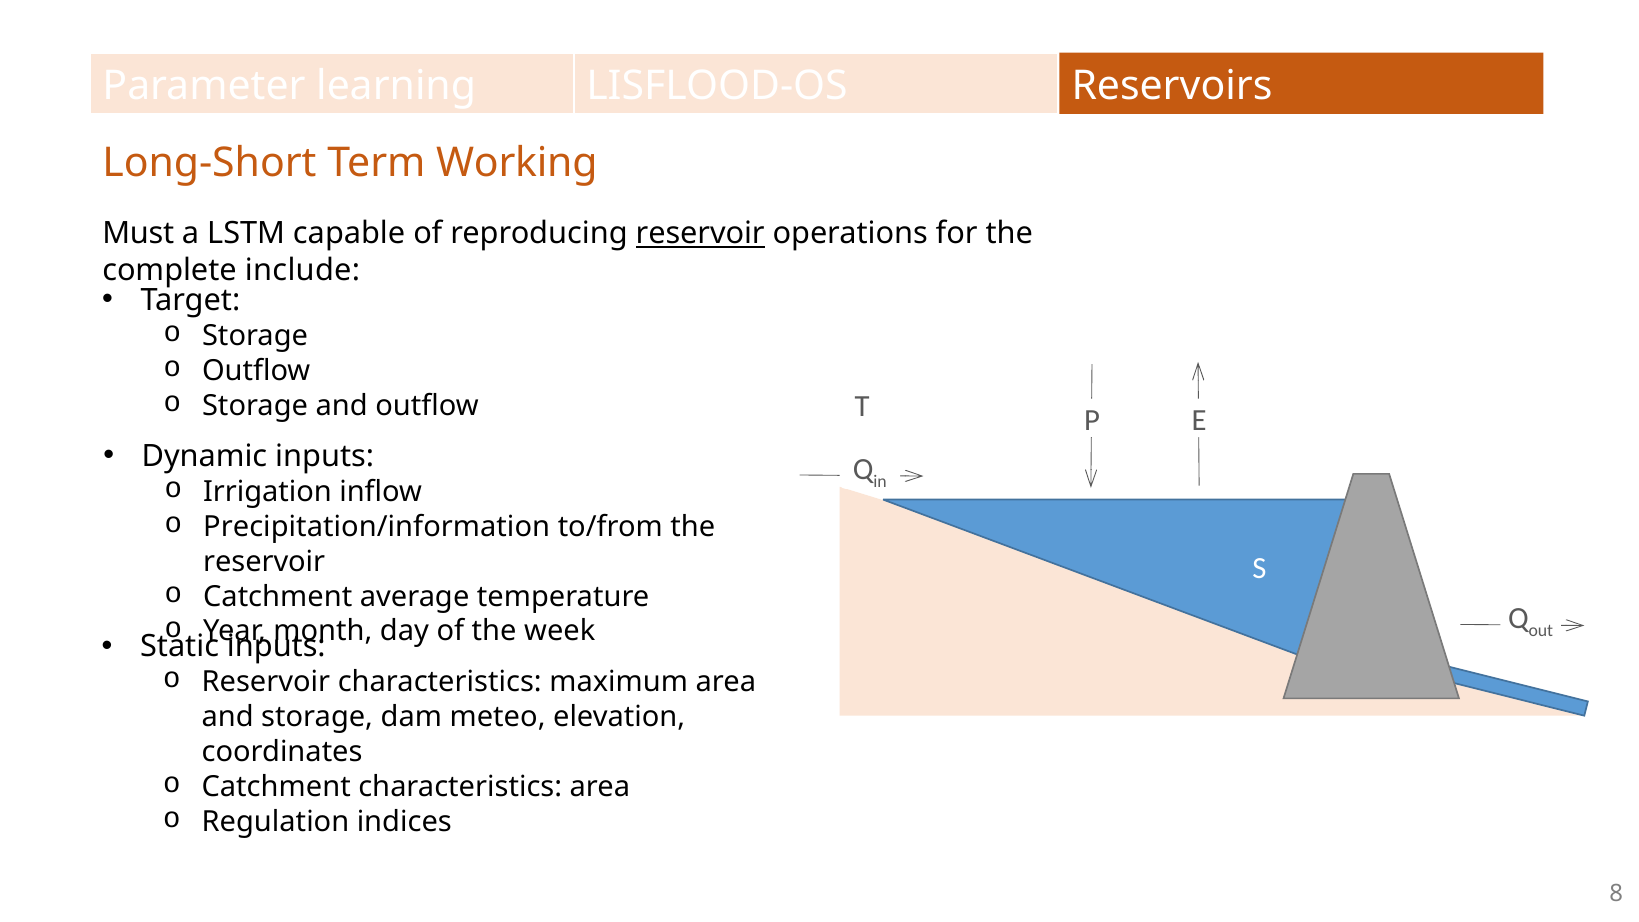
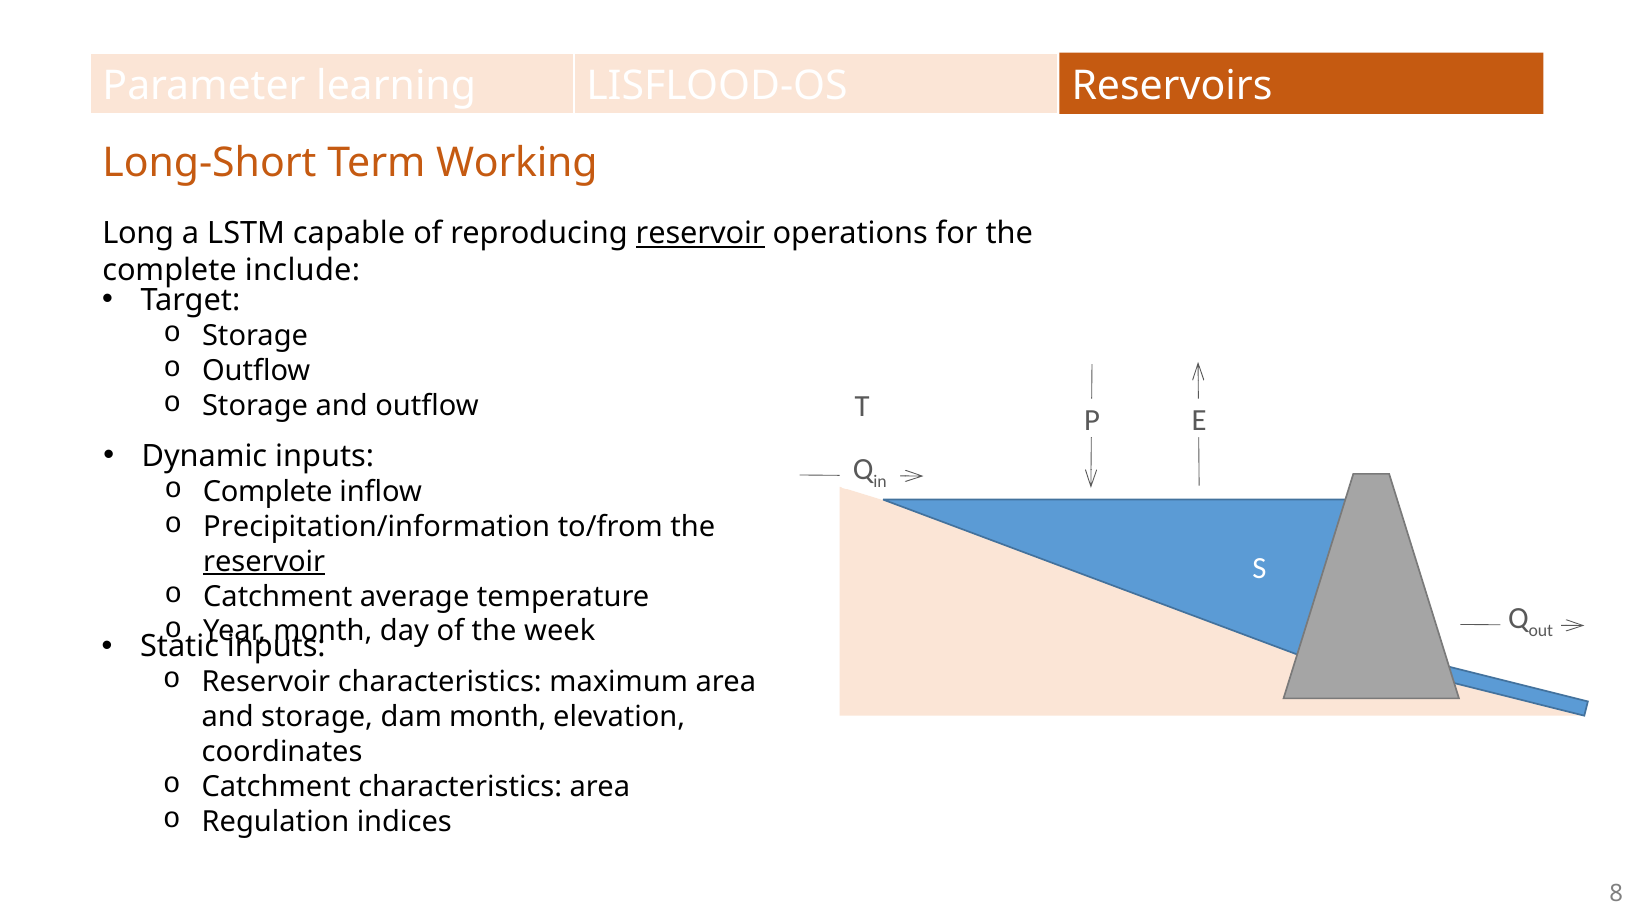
Must: Must -> Long (138, 234)
Irrigation: Irrigation -> Complete (268, 492)
reservoir underline: none -> present (264, 562)
dam meteo: meteo -> month (498, 717)
